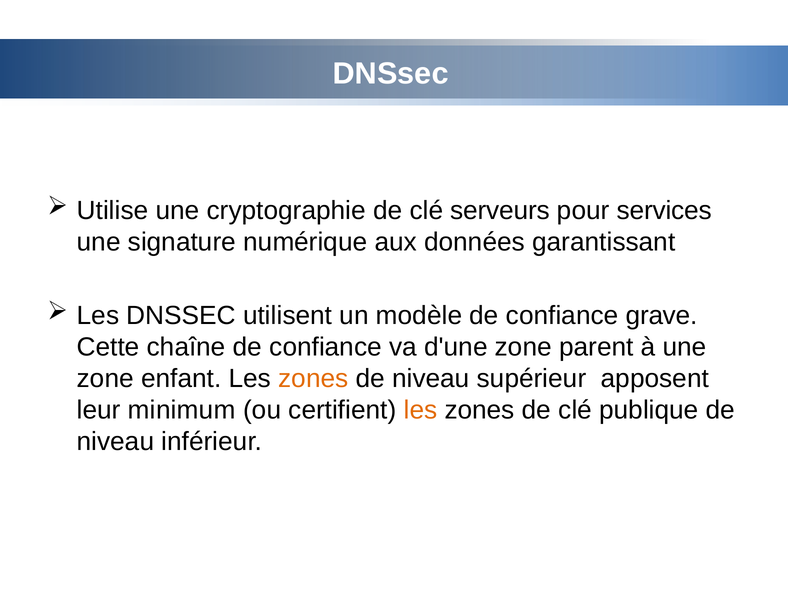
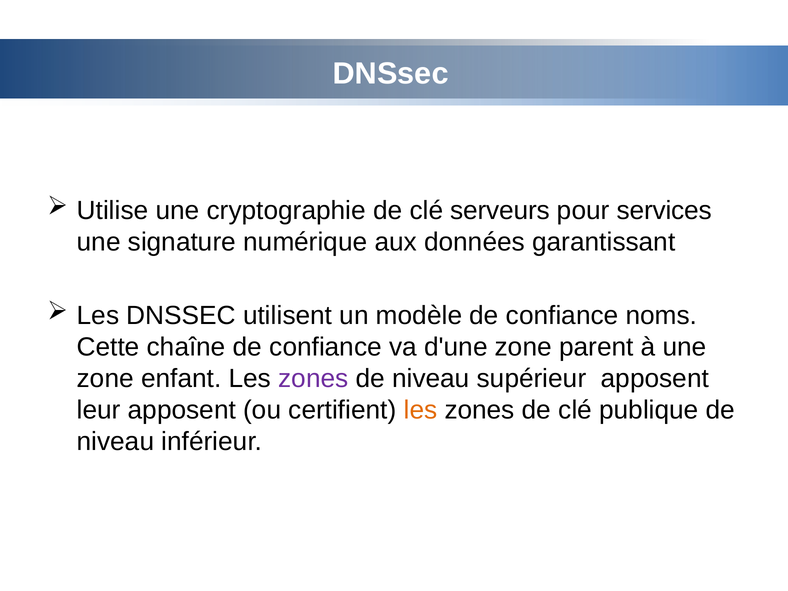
grave: grave -> noms (661, 315)
zones colour: orange -> purple (313, 378)
leur minimum: minimum -> apposent (182, 410)
